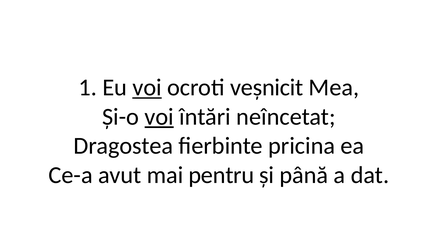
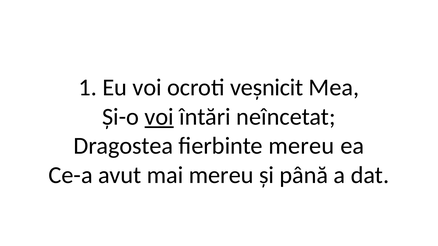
voi underline: present -> none (147, 88)
fierbinte pricina: pricina -> mereu (302, 146)
mai pentru: pentru -> mereu (221, 175)
